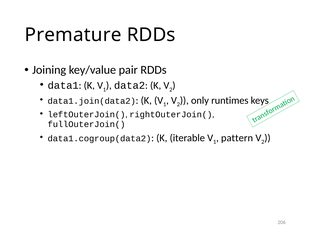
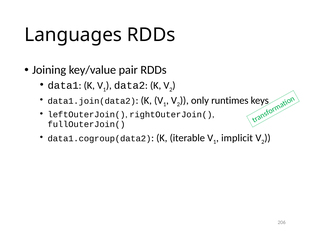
Premature: Premature -> Languages (73, 35)
pattern: pattern -> implicit (237, 138)
